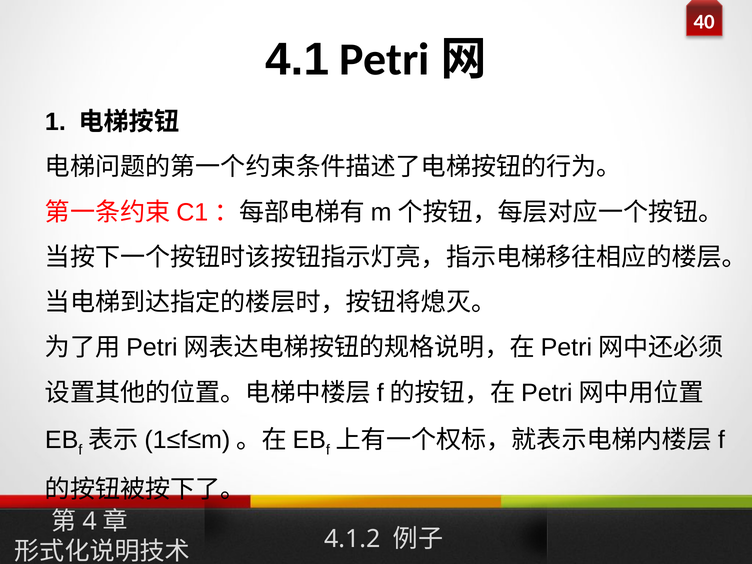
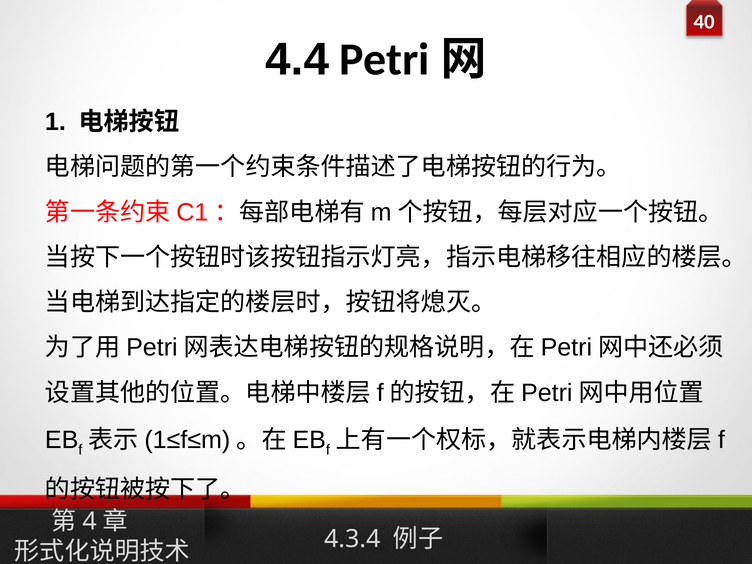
4.1: 4.1 -> 4.4 (297, 60)
4.1.2: 4.1.2 -> 4.3.4 (352, 539)
